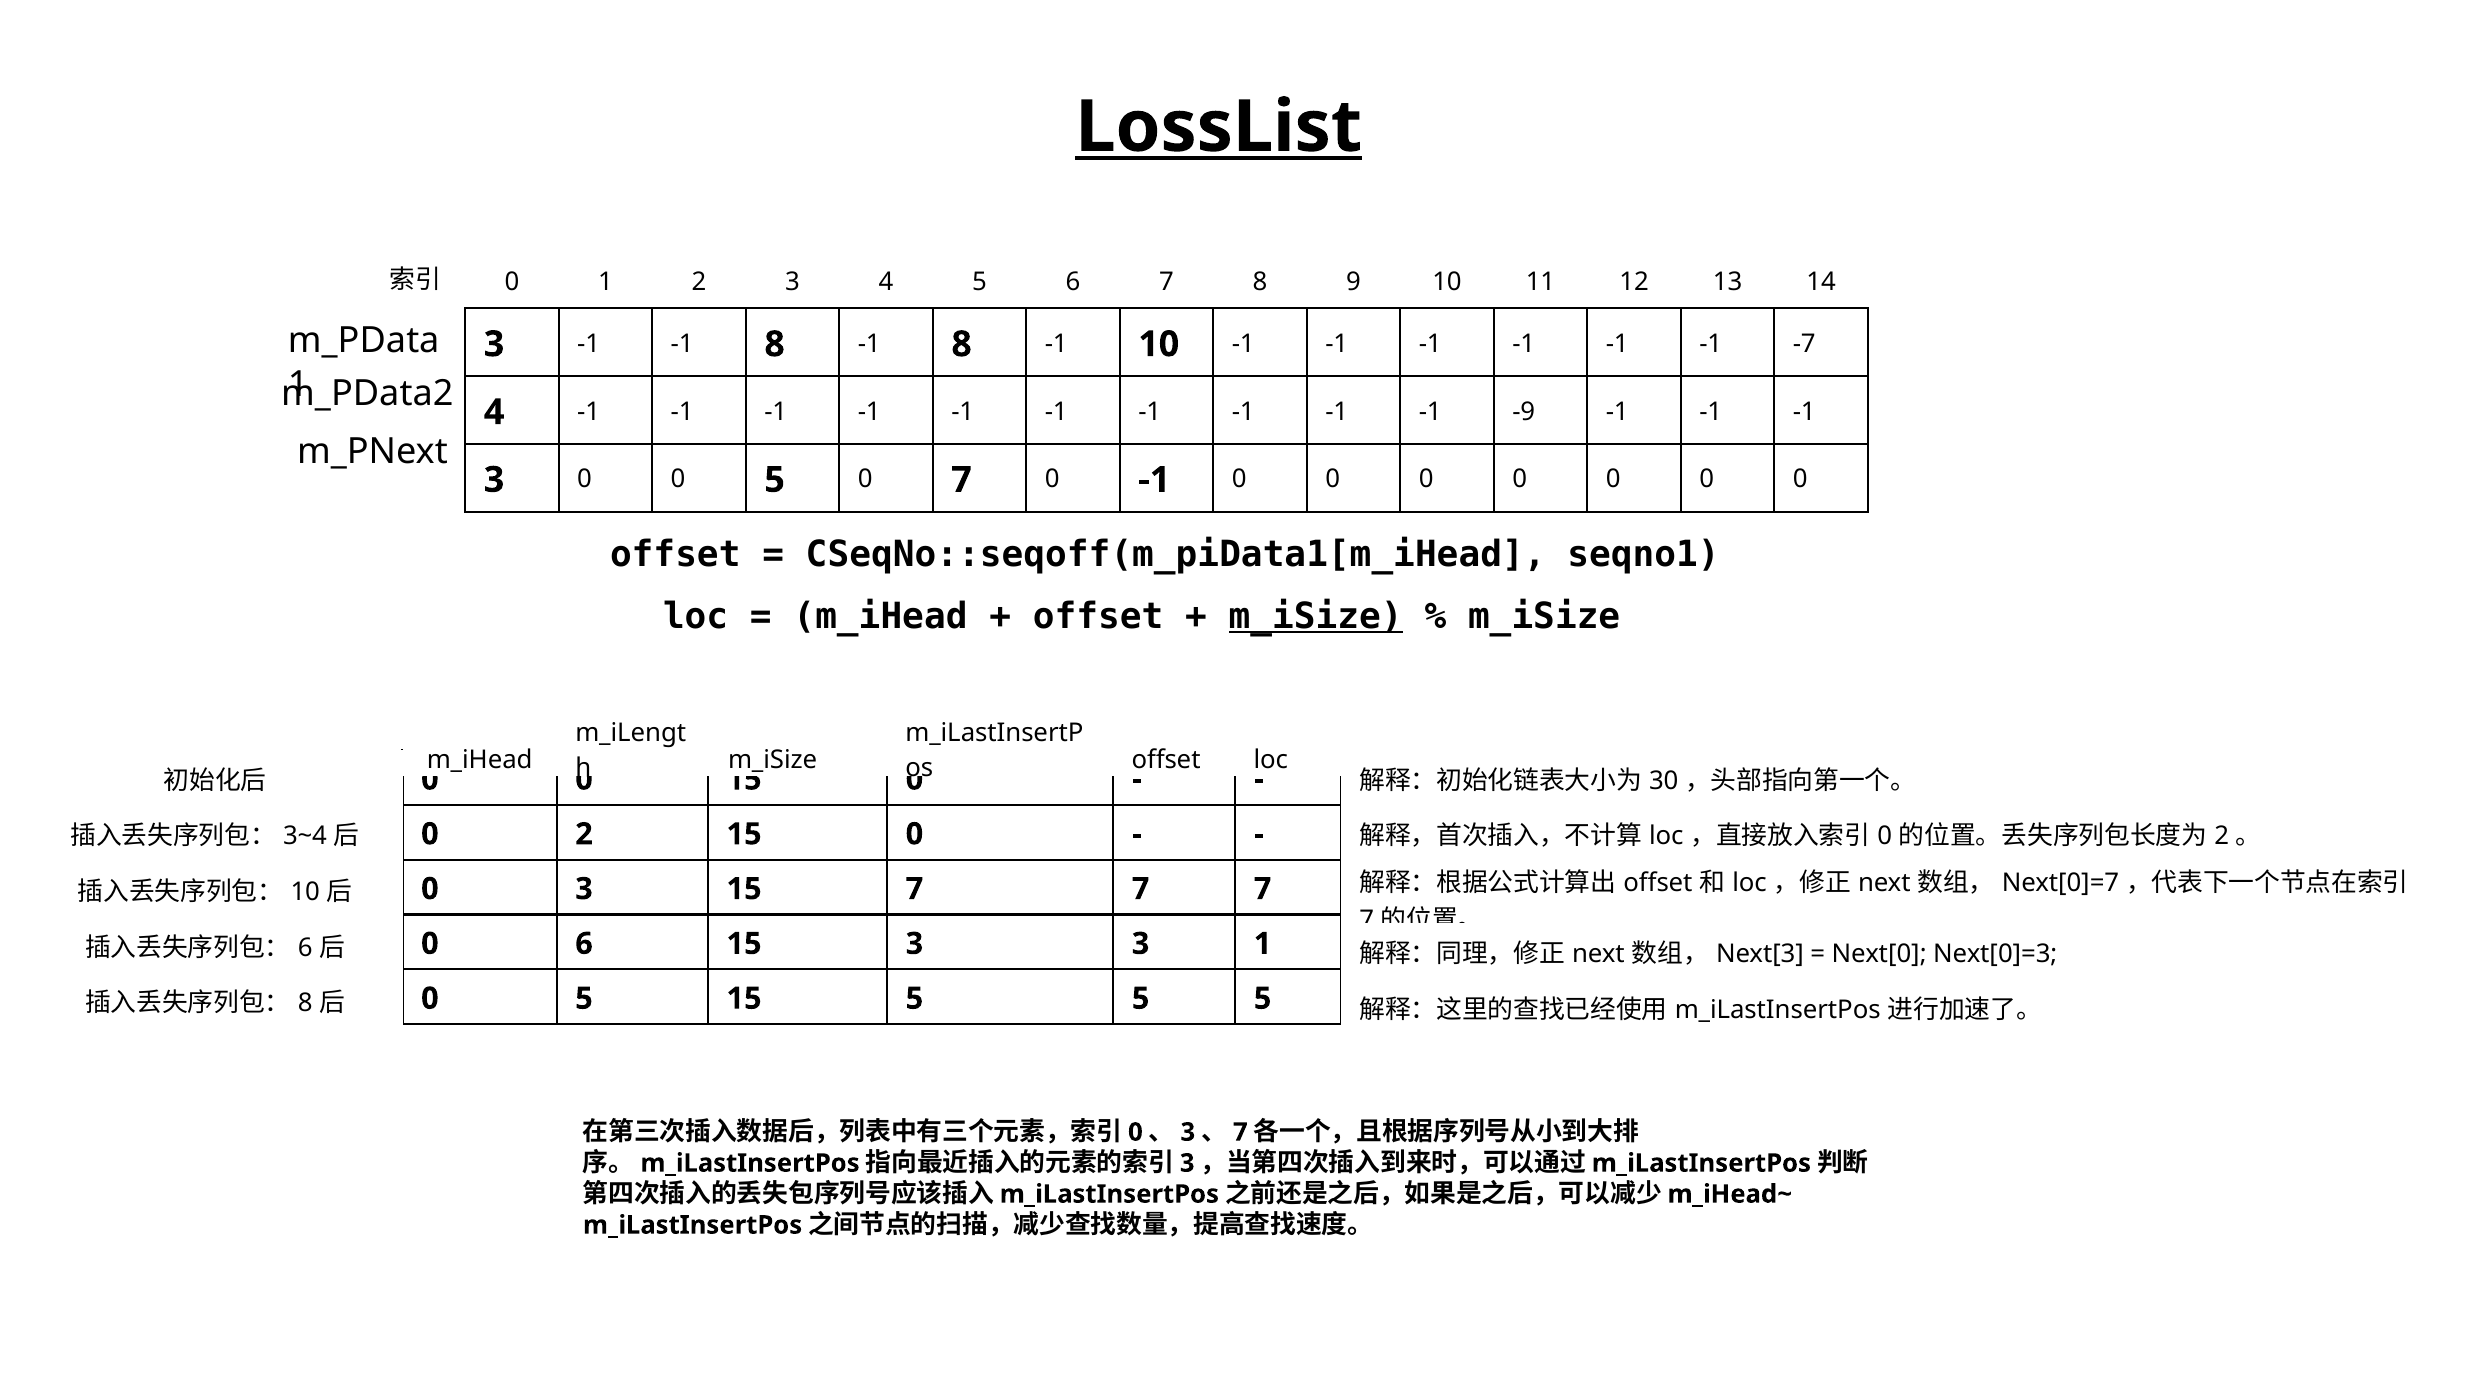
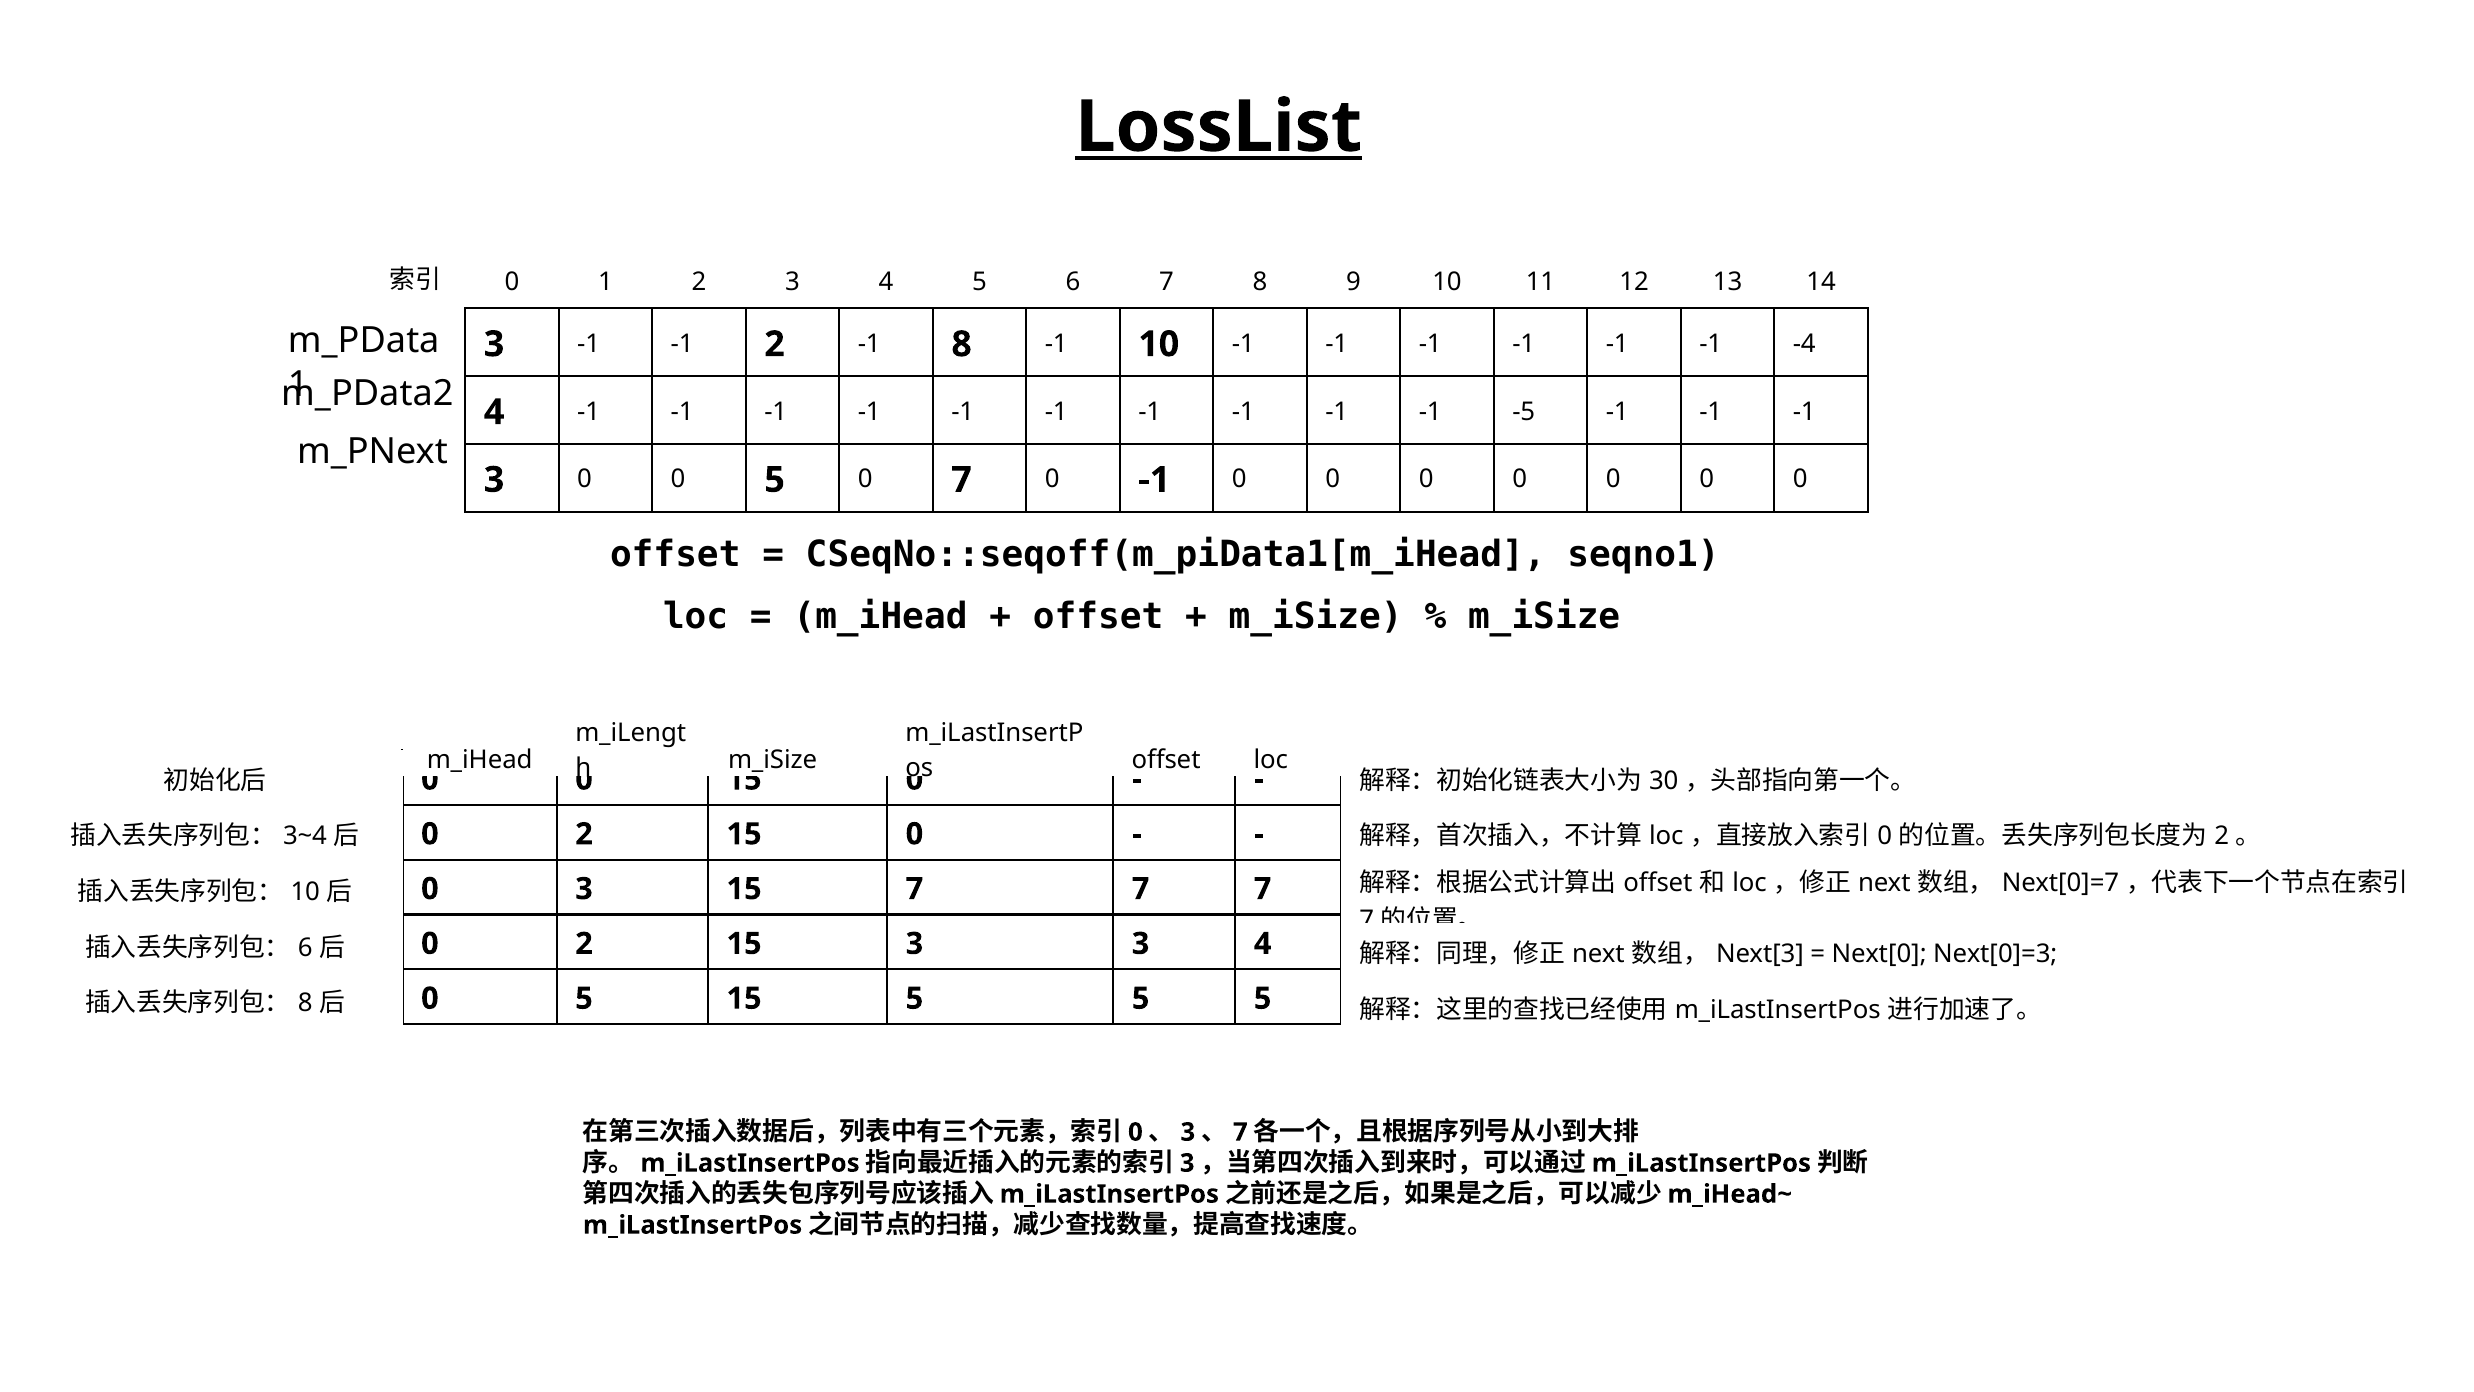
-1 -1 8: 8 -> 2 (775, 344)
-7: -7 -> -4 (1804, 344)
-9: -9 -> -5 (1524, 411)
m_iSize underline: present -> none (1316, 616)
6: 6 -> 2 (584, 943)
3 3 1: 1 -> 4 (1263, 943)
